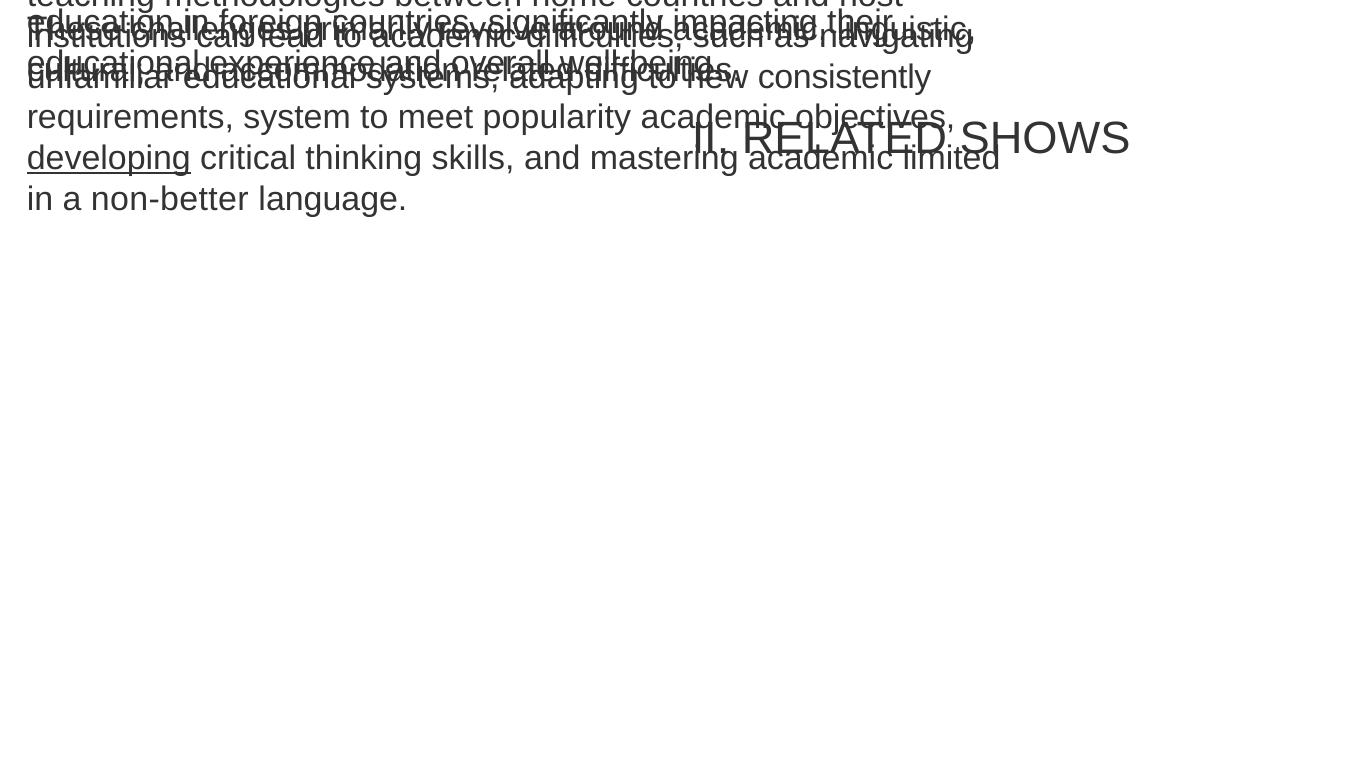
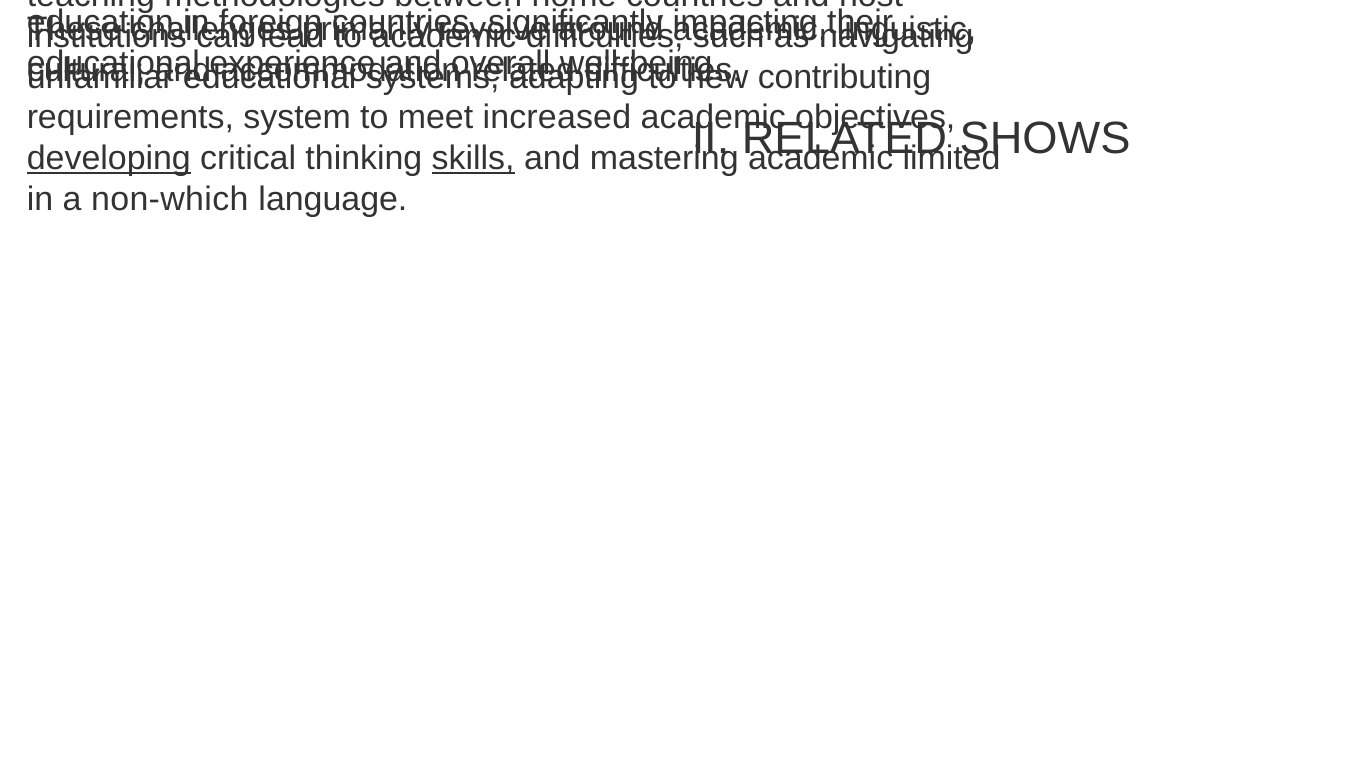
consistently: consistently -> contributing (845, 77)
popularity: popularity -> increased (557, 118)
skills underline: none -> present (473, 158)
non-better: non-better -> non-which (170, 199)
